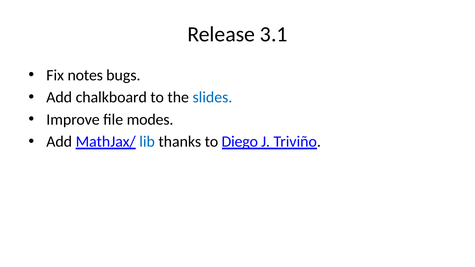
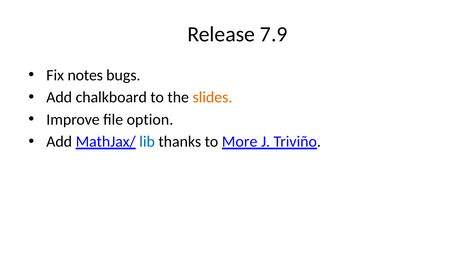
3.1: 3.1 -> 7.9 (274, 34)
slides colour: blue -> orange (212, 97)
modes: modes -> option (150, 120)
Diego: Diego -> More (240, 142)
